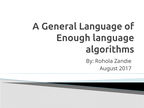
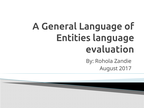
Enough: Enough -> Entities (73, 38)
algorithms: algorithms -> evaluation (110, 49)
